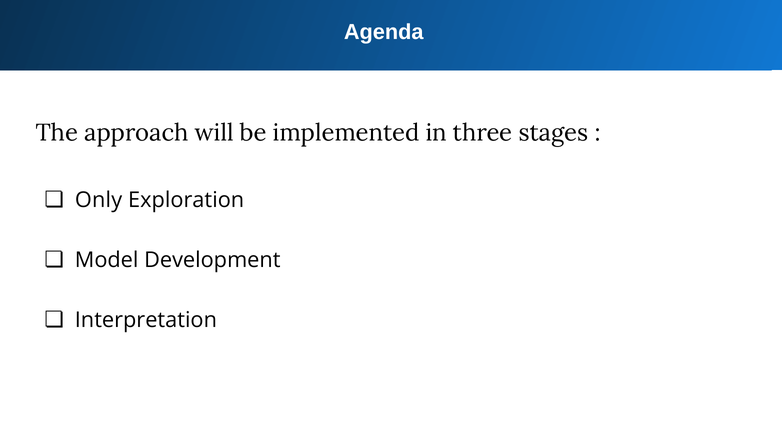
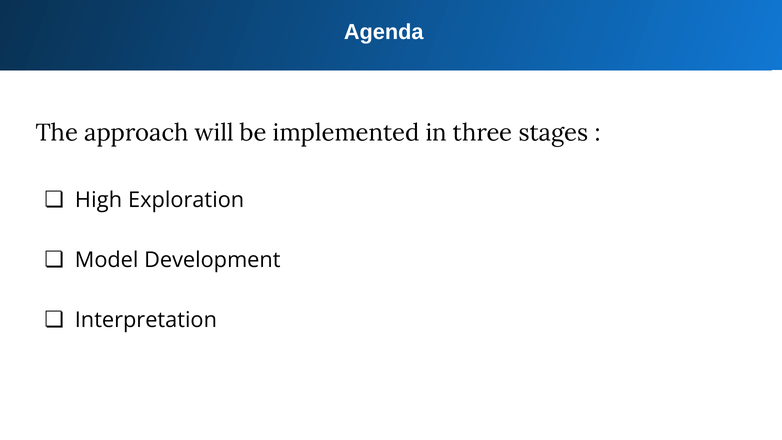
Only: Only -> High (99, 200)
